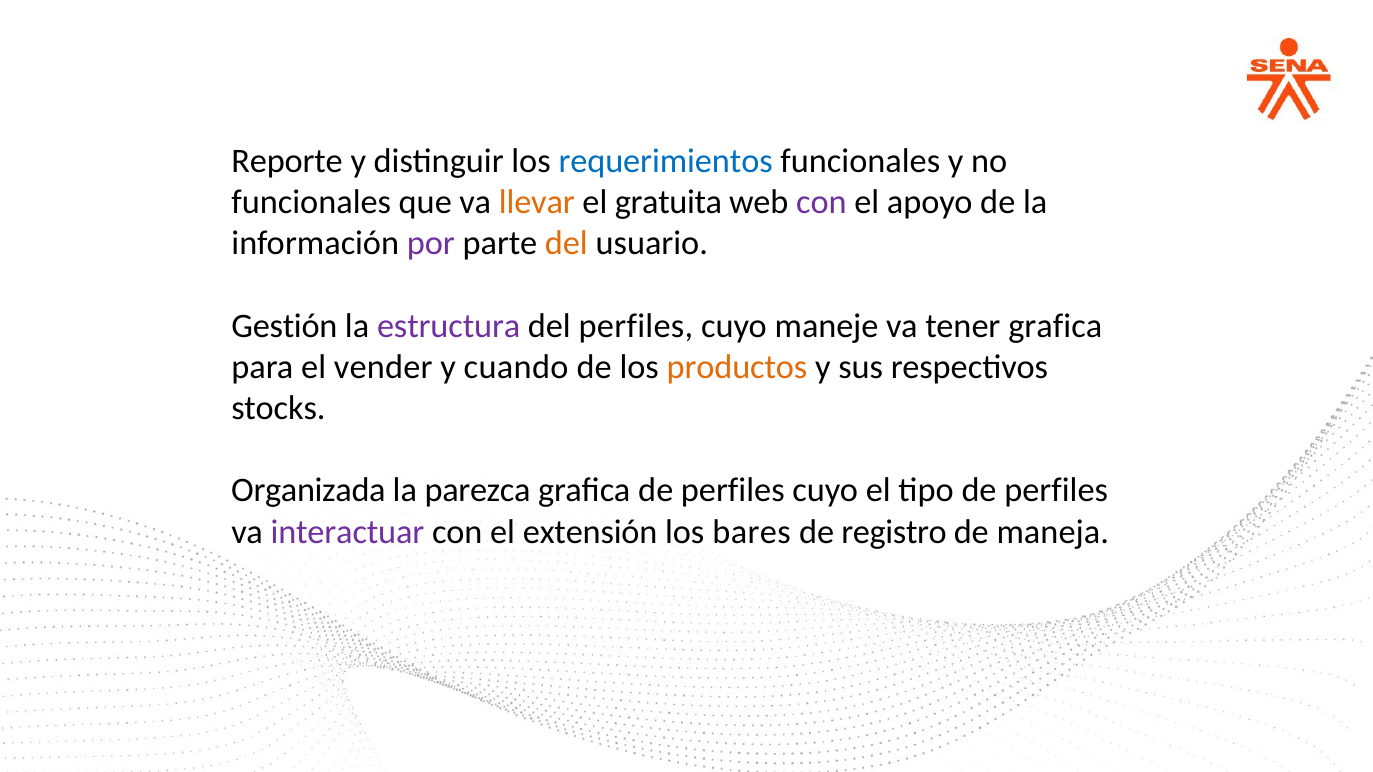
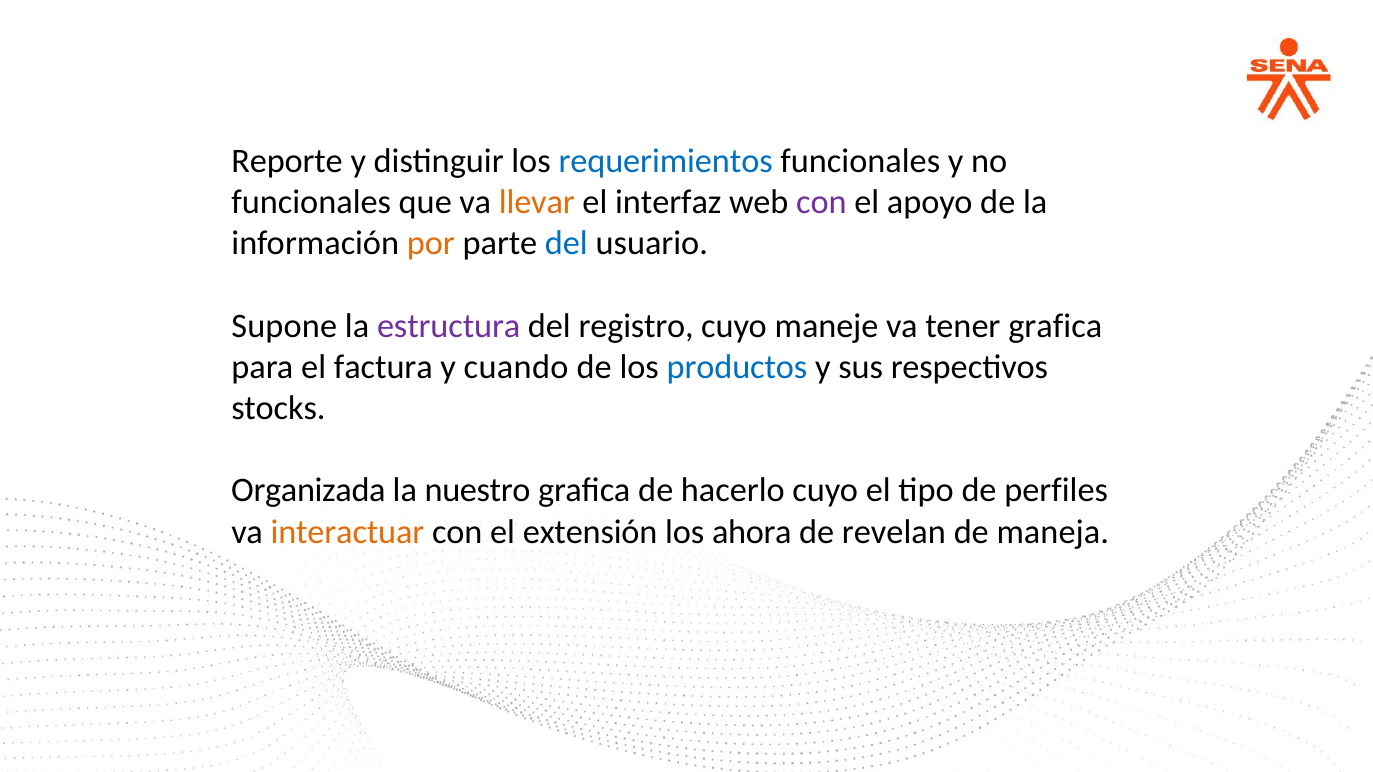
gratuita: gratuita -> interfaz (668, 202)
por colour: purple -> orange (431, 244)
del colour: orange -> blue (566, 244)
Gestión: Gestión -> Supone (284, 326)
del perfiles: perfiles -> registro (636, 326)
vender: vender -> factura (383, 367)
productos colour: orange -> blue (737, 367)
parezca: parezca -> nuestro (478, 491)
grafica de perfiles: perfiles -> hacerlo (733, 491)
interactuar colour: purple -> orange (347, 532)
bares: bares -> ahora (752, 532)
registro: registro -> revelan (894, 532)
